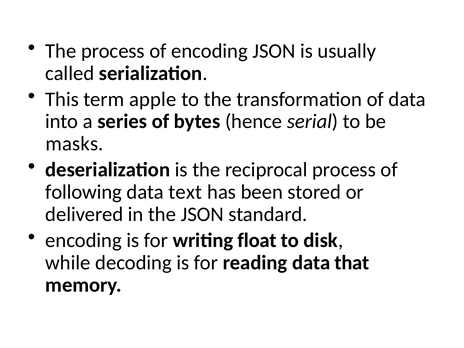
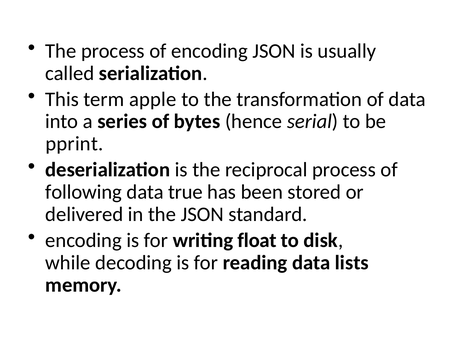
masks: masks -> pprint (74, 144)
text: text -> true (186, 192)
that: that -> lists (352, 263)
